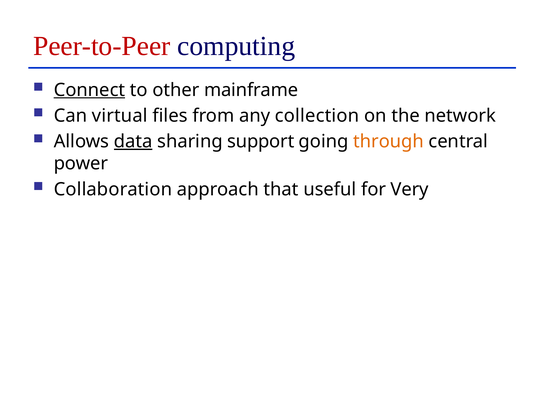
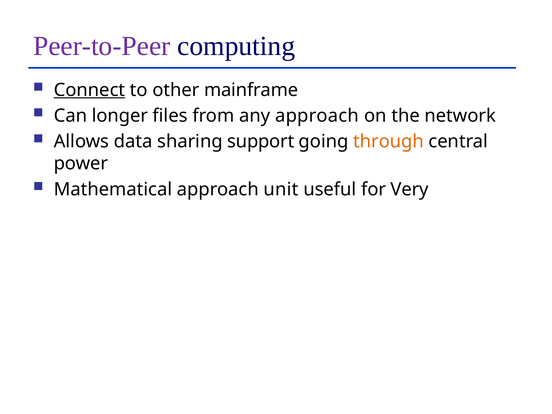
Peer-to-Peer colour: red -> purple (102, 46)
virtual: virtual -> longer (120, 116)
any collection: collection -> approach (317, 116)
data underline: present -> none (133, 141)
Collaboration: Collaboration -> Mathematical (113, 189)
that: that -> unit (281, 189)
